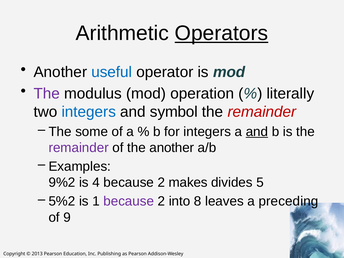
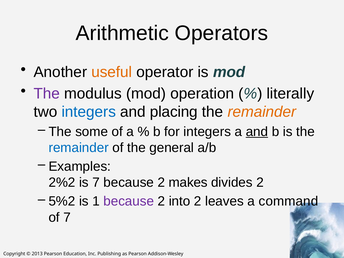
Operators underline: present -> none (221, 33)
useful colour: blue -> orange (112, 72)
symbol: symbol -> placing (174, 112)
remainder colour: red -> orange (262, 112)
remainder colour: purple -> blue (79, 148)
the another: another -> general (172, 148)
9%2: 9%2 -> 2%2 (62, 183)
is 4: 4 -> 7 (96, 183)
divides 5: 5 -> 2 (260, 183)
into 8: 8 -> 2 (198, 201)
preceding: preceding -> command (288, 201)
of 9: 9 -> 7 (67, 217)
